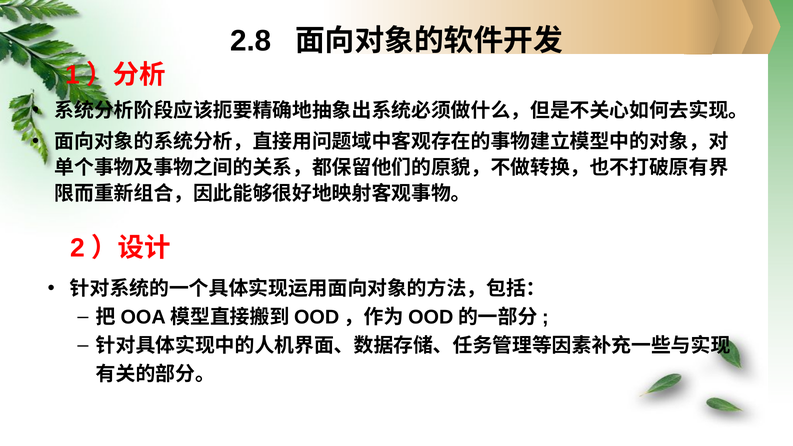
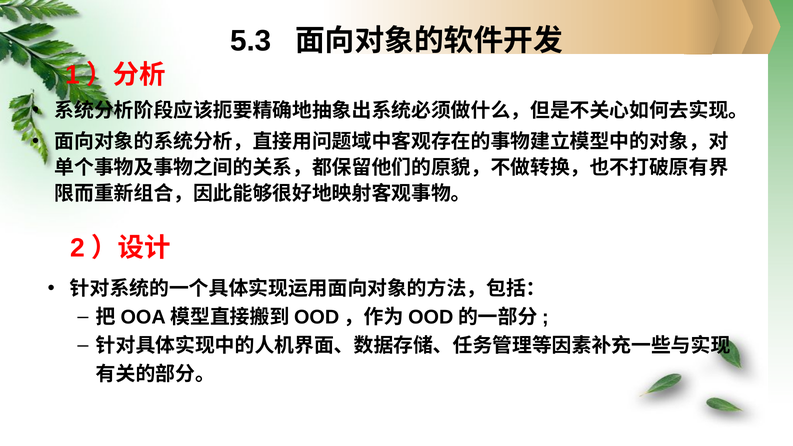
2.8: 2.8 -> 5.3 (251, 41)
